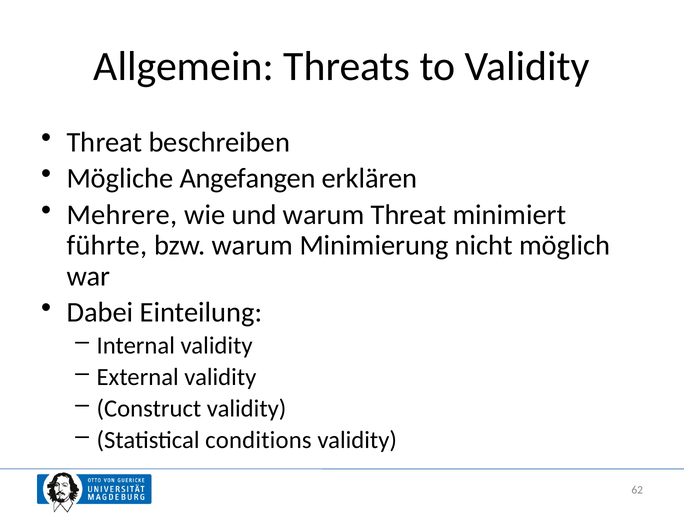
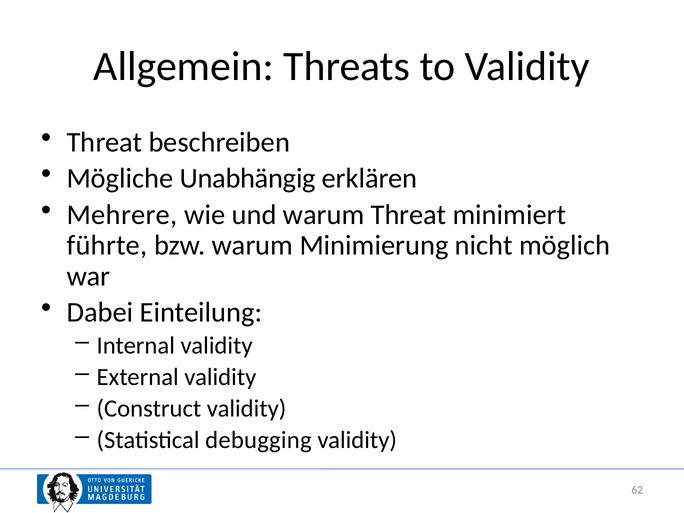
Angefangen: Angefangen -> Unabhängig (248, 178)
conditions: conditions -> debugging (258, 440)
